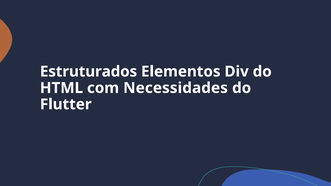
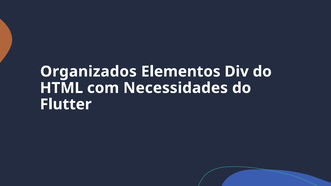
Estruturados: Estruturados -> Organizados (88, 72)
